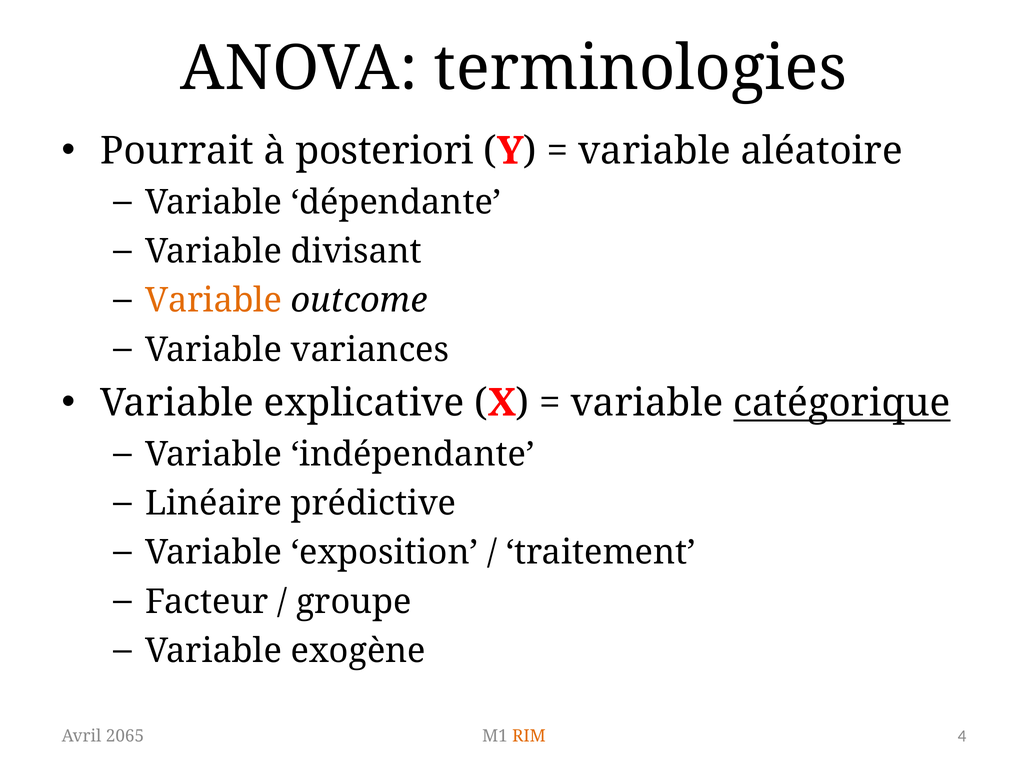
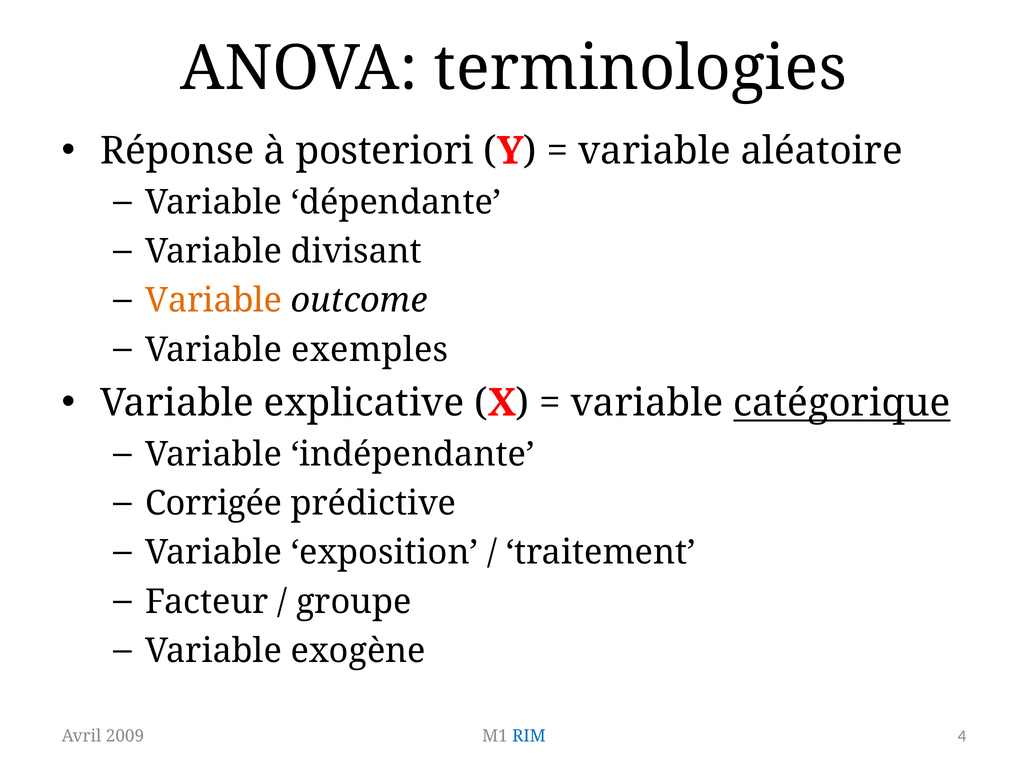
Pourrait: Pourrait -> Réponse (177, 151)
variances: variances -> exemples (370, 350)
Linéaire: Linéaire -> Corrigée (214, 503)
2065: 2065 -> 2009 (125, 736)
RIM colour: orange -> blue (529, 736)
